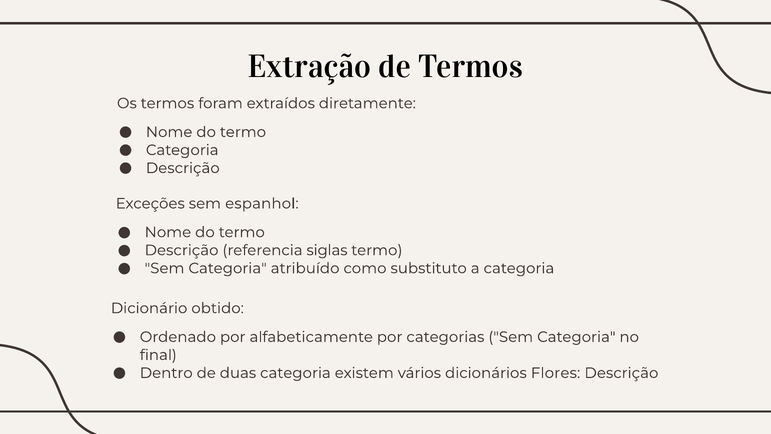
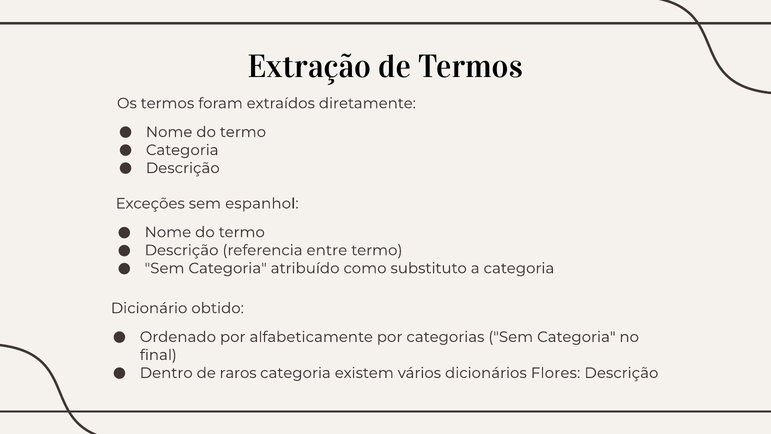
siglas: siglas -> entre (327, 250)
duas: duas -> raros (238, 373)
